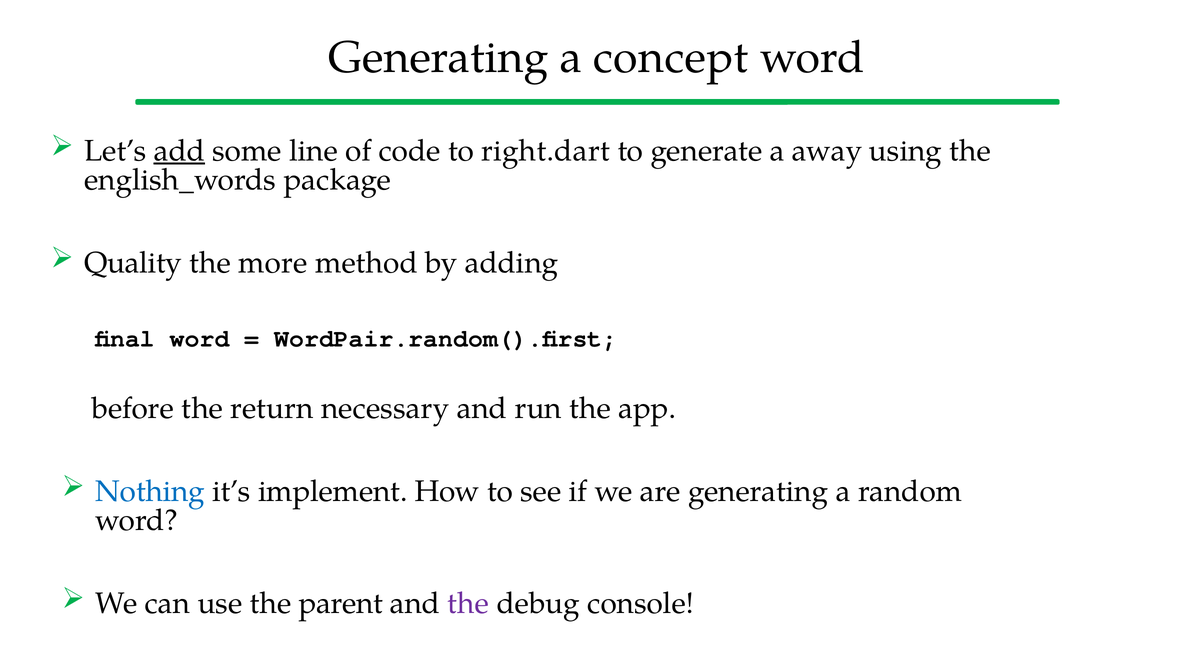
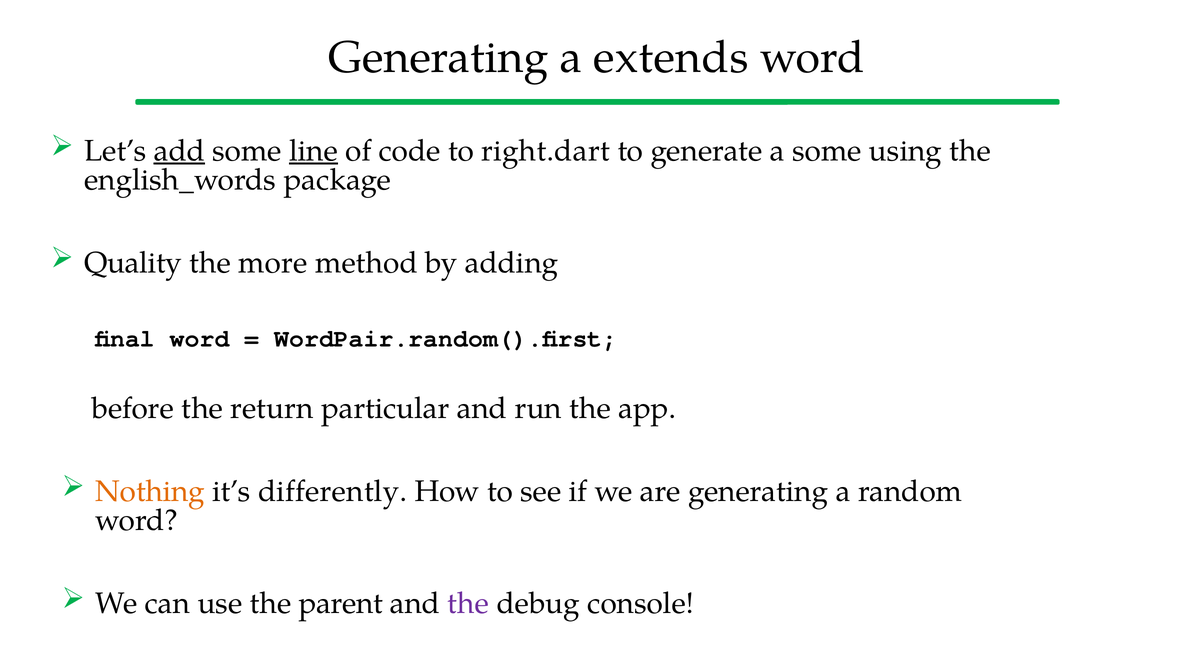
concept: concept -> extends (671, 57)
line underline: none -> present (314, 151)
a away: away -> some (827, 151)
necessary: necessary -> particular (385, 408)
Nothing colour: blue -> orange (150, 492)
implement: implement -> differently (333, 492)
